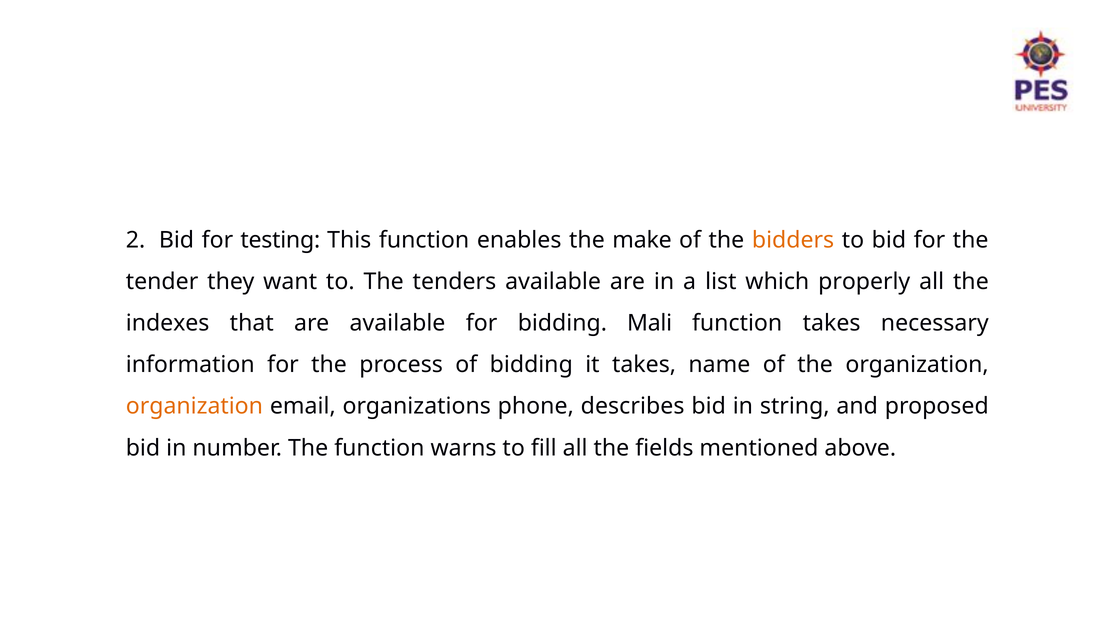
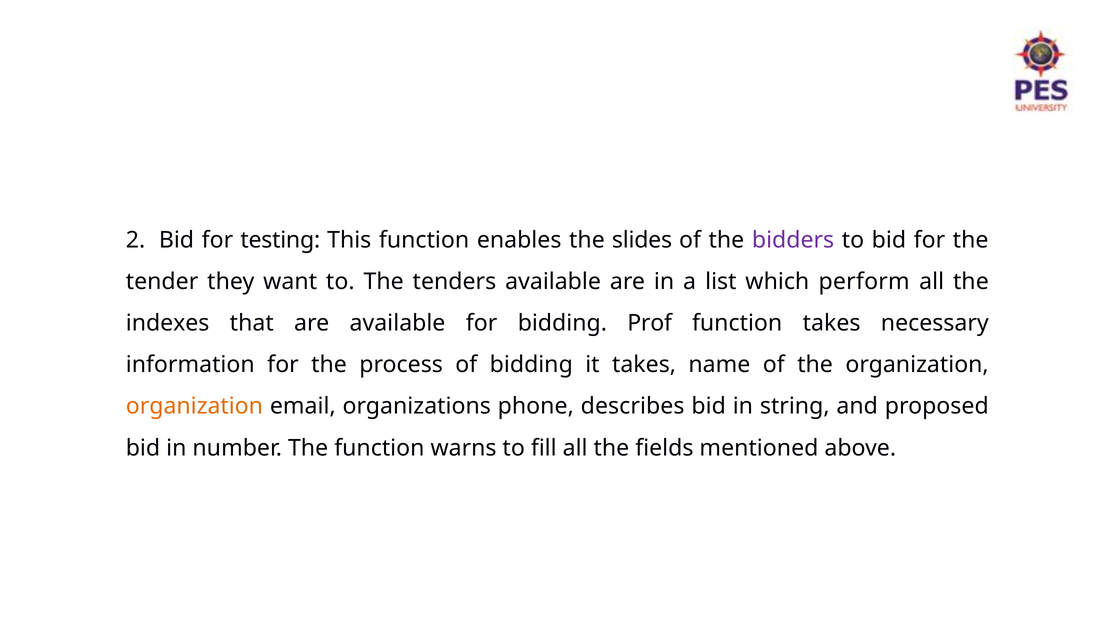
make: make -> slides (642, 240)
bidders colour: orange -> purple (793, 240)
properly: properly -> perform (864, 282)
Mali: Mali -> Prof (650, 323)
